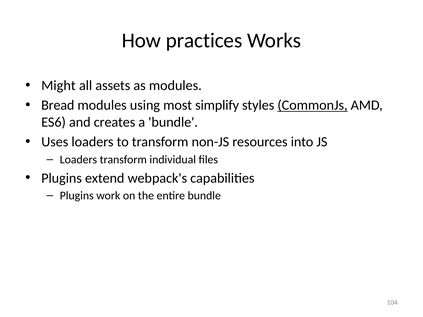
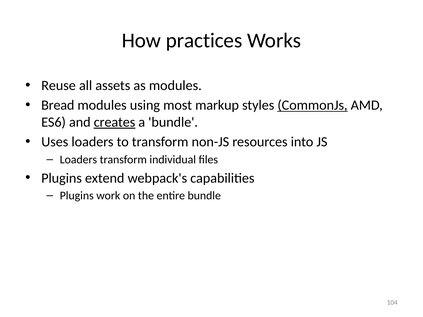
Might: Might -> Reuse (59, 86)
simplify: simplify -> markup (217, 105)
creates underline: none -> present (115, 122)
